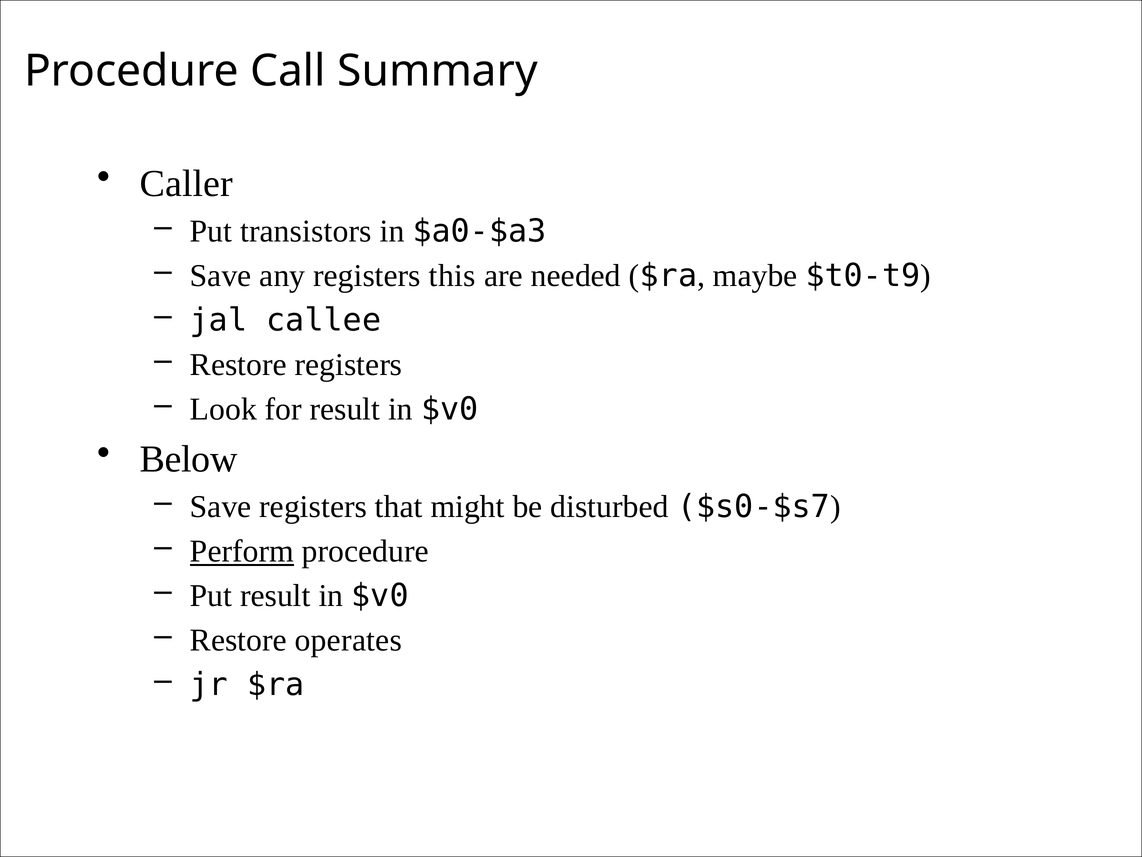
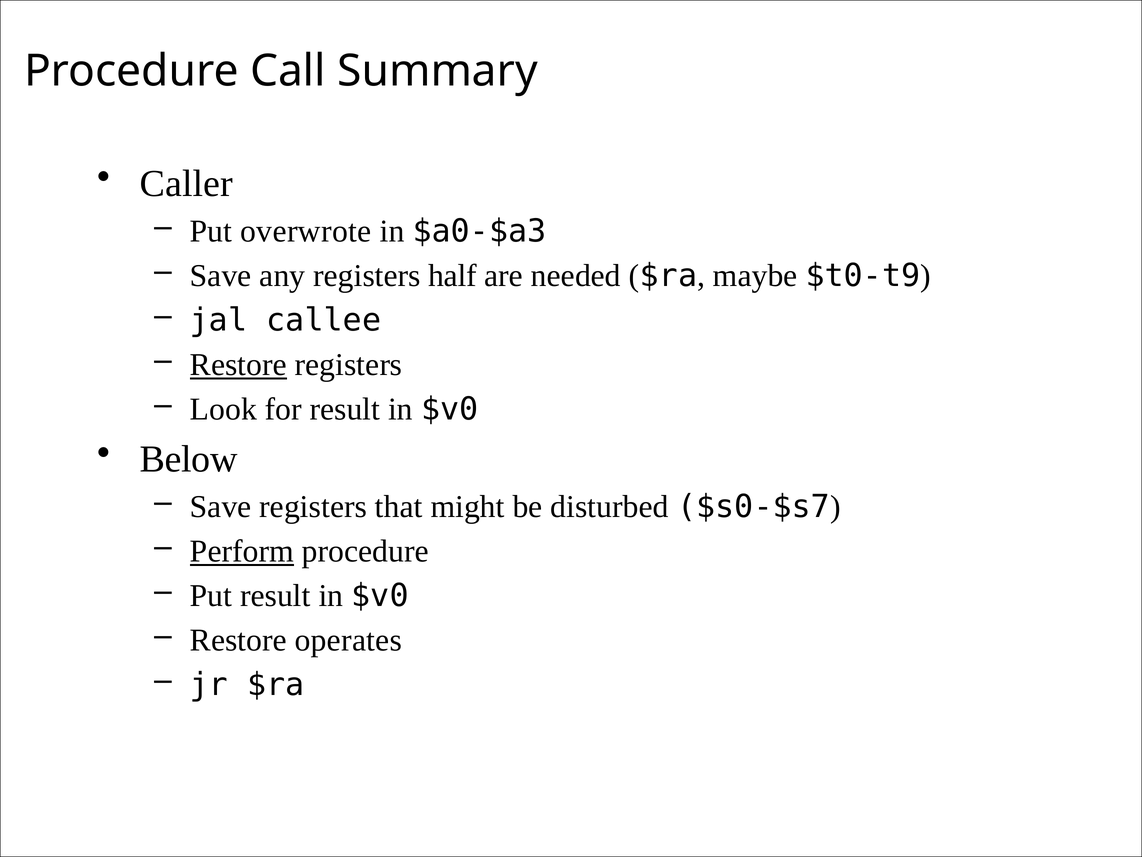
transistors: transistors -> overwrote (306, 231)
this: this -> half (453, 276)
Restore underline: none -> present (238, 365)
